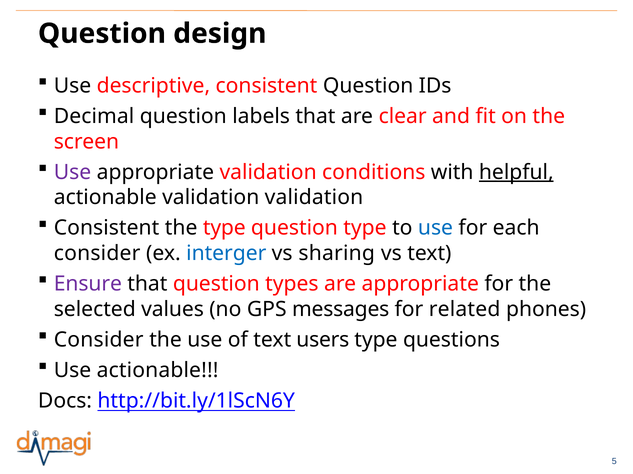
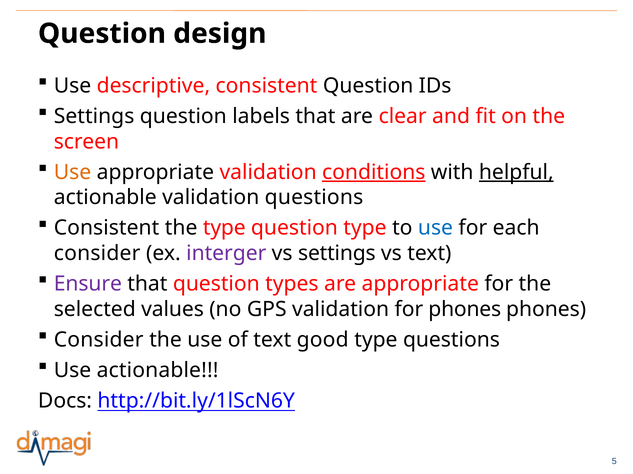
Decimal: Decimal -> Settings (94, 116)
Use colour: purple -> orange (73, 172)
conditions underline: none -> present (374, 172)
validation validation: validation -> questions (314, 198)
interger colour: blue -> purple (226, 254)
vs sharing: sharing -> settings (337, 254)
GPS messages: messages -> validation (341, 310)
for related: related -> phones (465, 310)
users: users -> good (323, 340)
